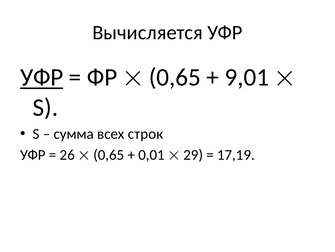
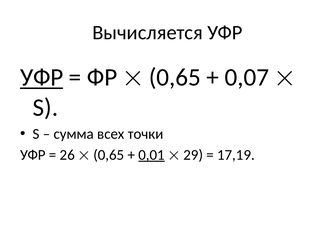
9,01: 9,01 -> 0,07 (247, 77)
строк: строк -> точки (146, 134)
0,01 underline: none -> present (152, 154)
